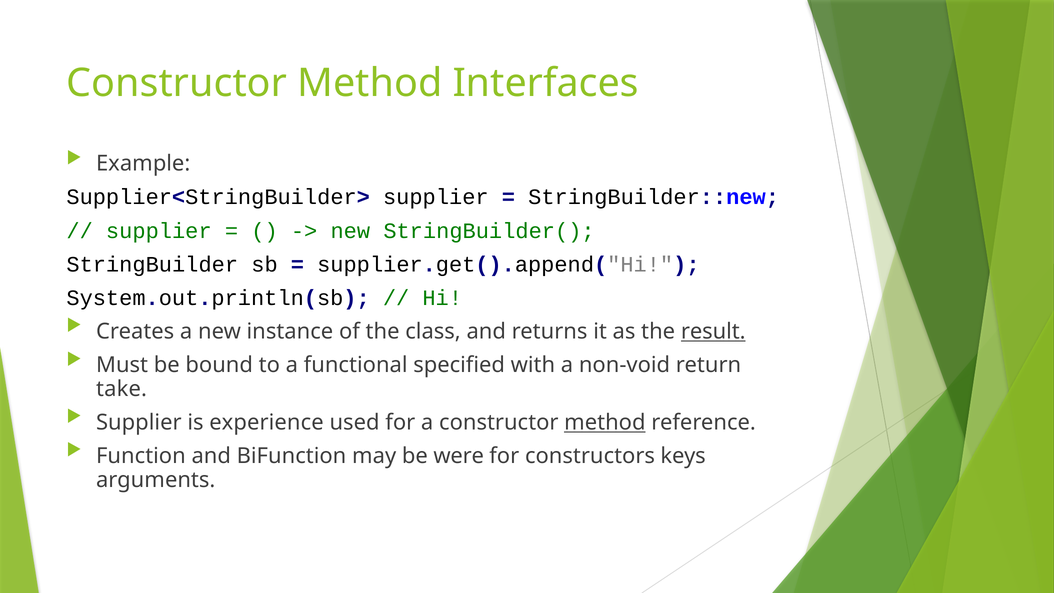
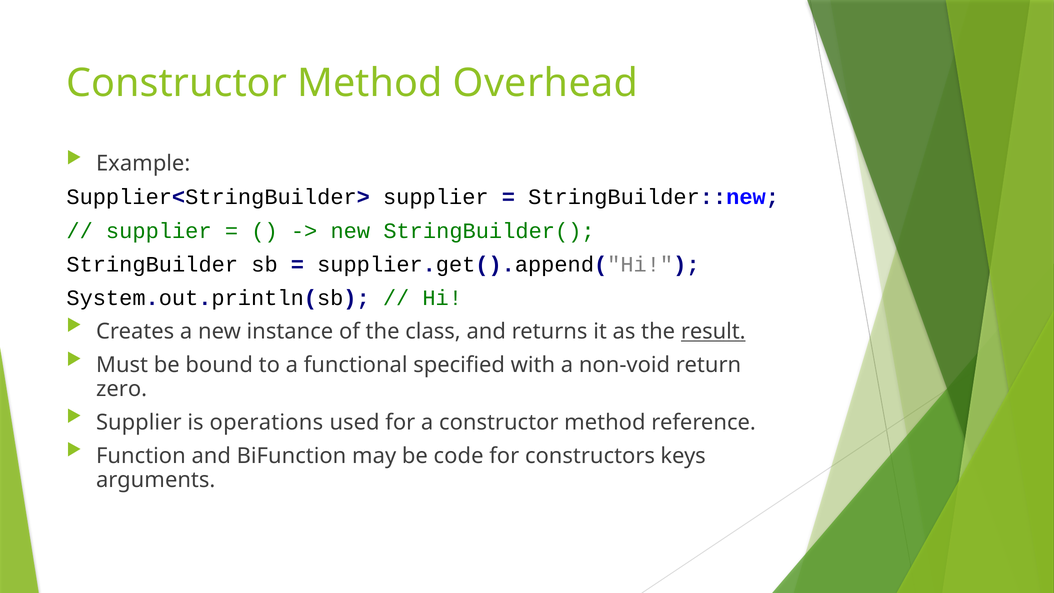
Interfaces: Interfaces -> Overhead (546, 83)
take: take -> zero (122, 389)
experience: experience -> operations (266, 422)
method underline: present -> none (605, 422)
were: were -> code (459, 456)
